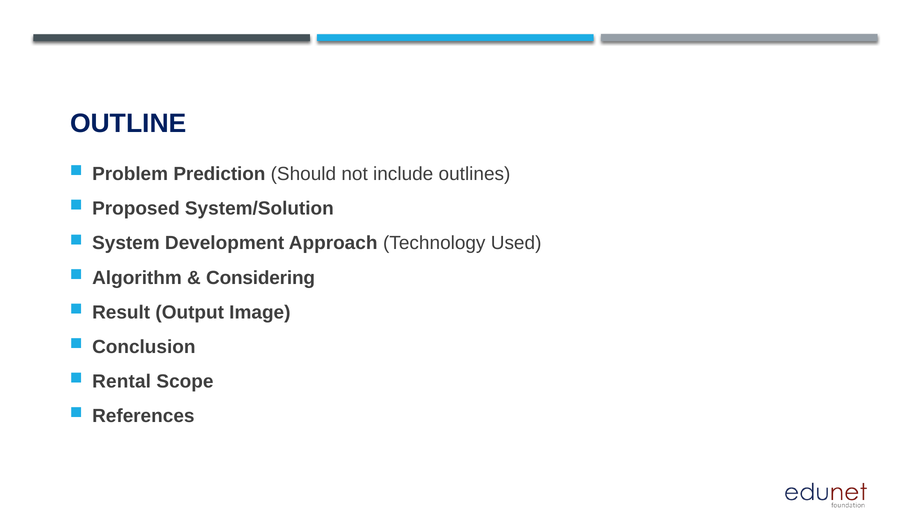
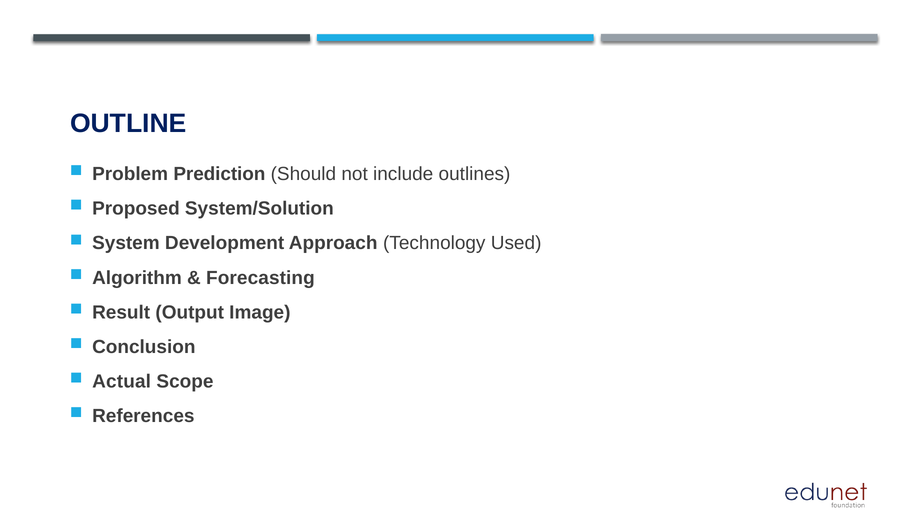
Considering: Considering -> Forecasting (260, 277)
Rental: Rental -> Actual (122, 381)
